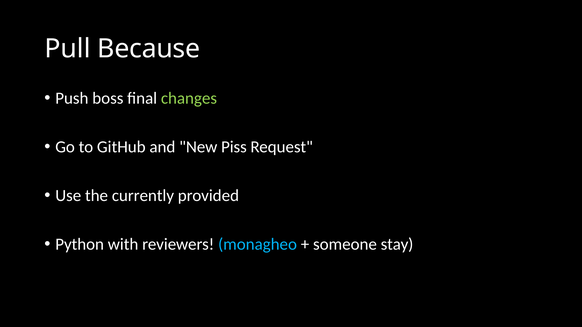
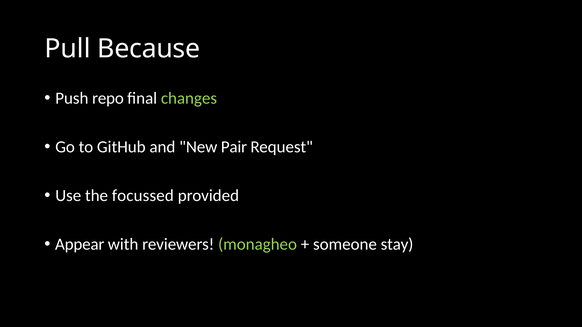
boss: boss -> repo (108, 98)
Piss: Piss -> Pair (234, 147)
currently: currently -> focussed (143, 196)
Python: Python -> Appear (80, 245)
monagheo colour: light blue -> light green (258, 245)
